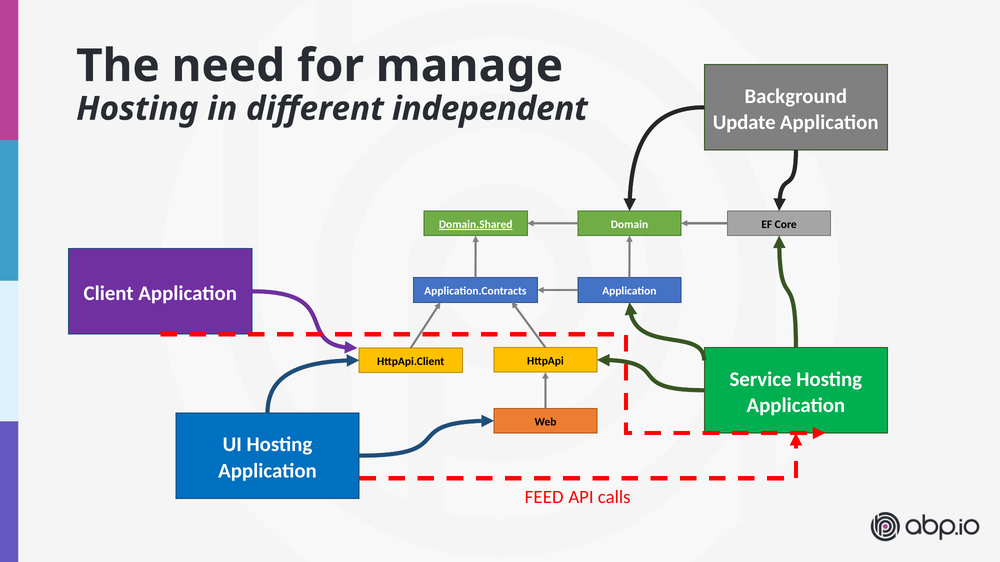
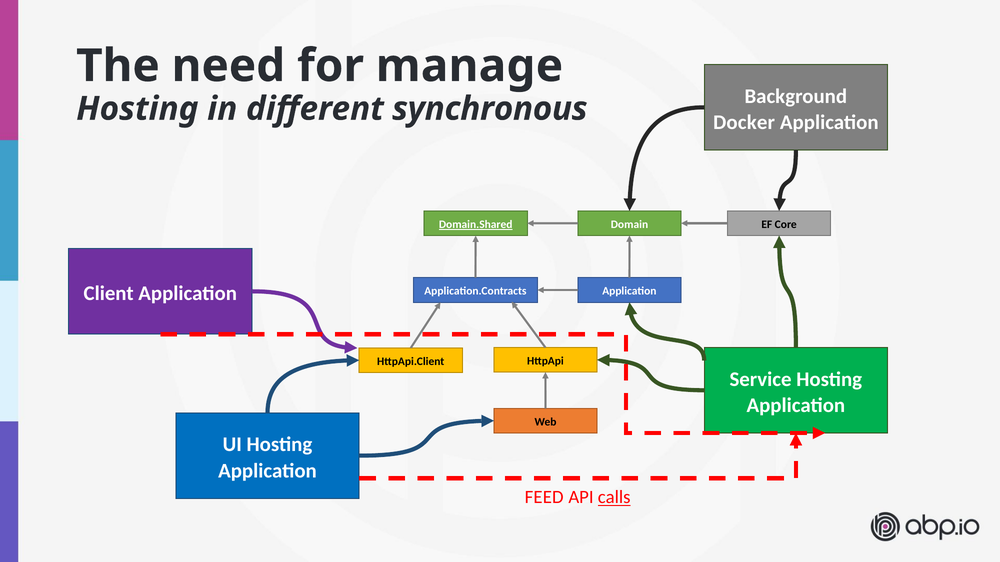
independent: independent -> synchronous (490, 109)
Update: Update -> Docker (744, 123)
calls underline: none -> present (614, 498)
